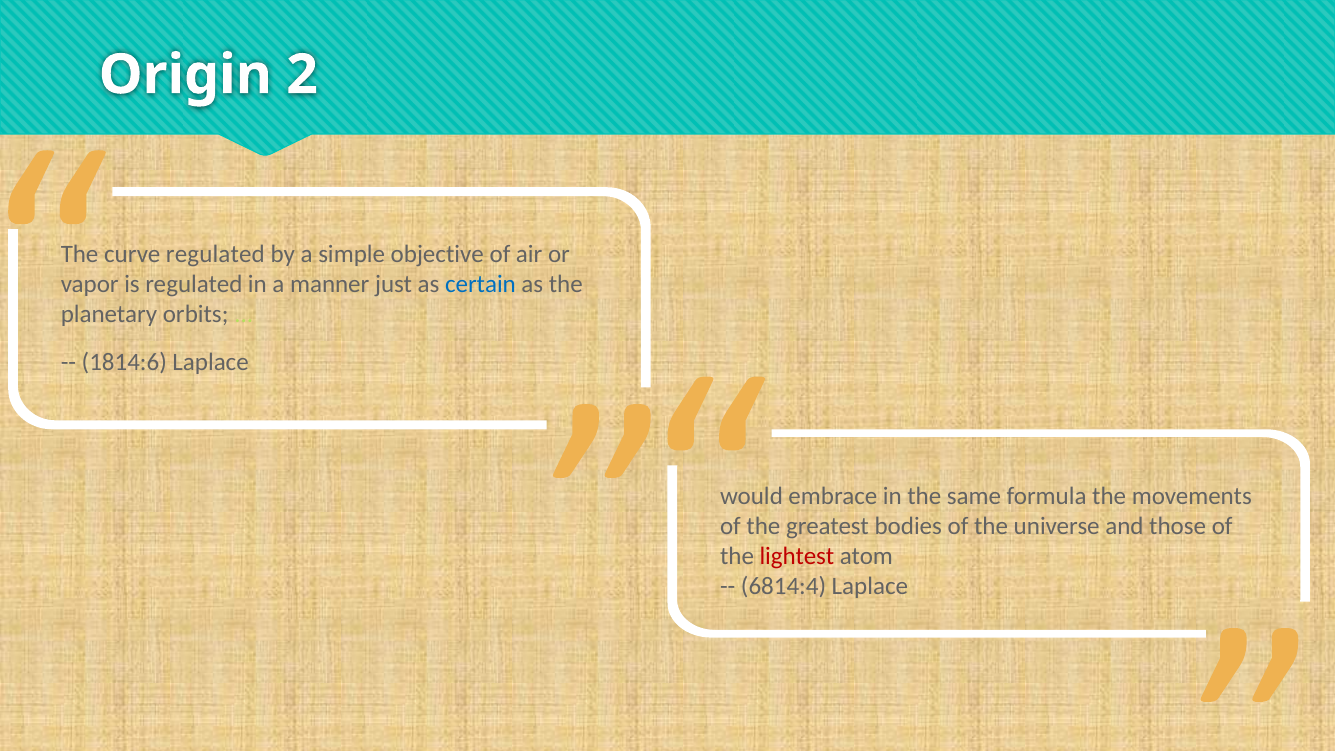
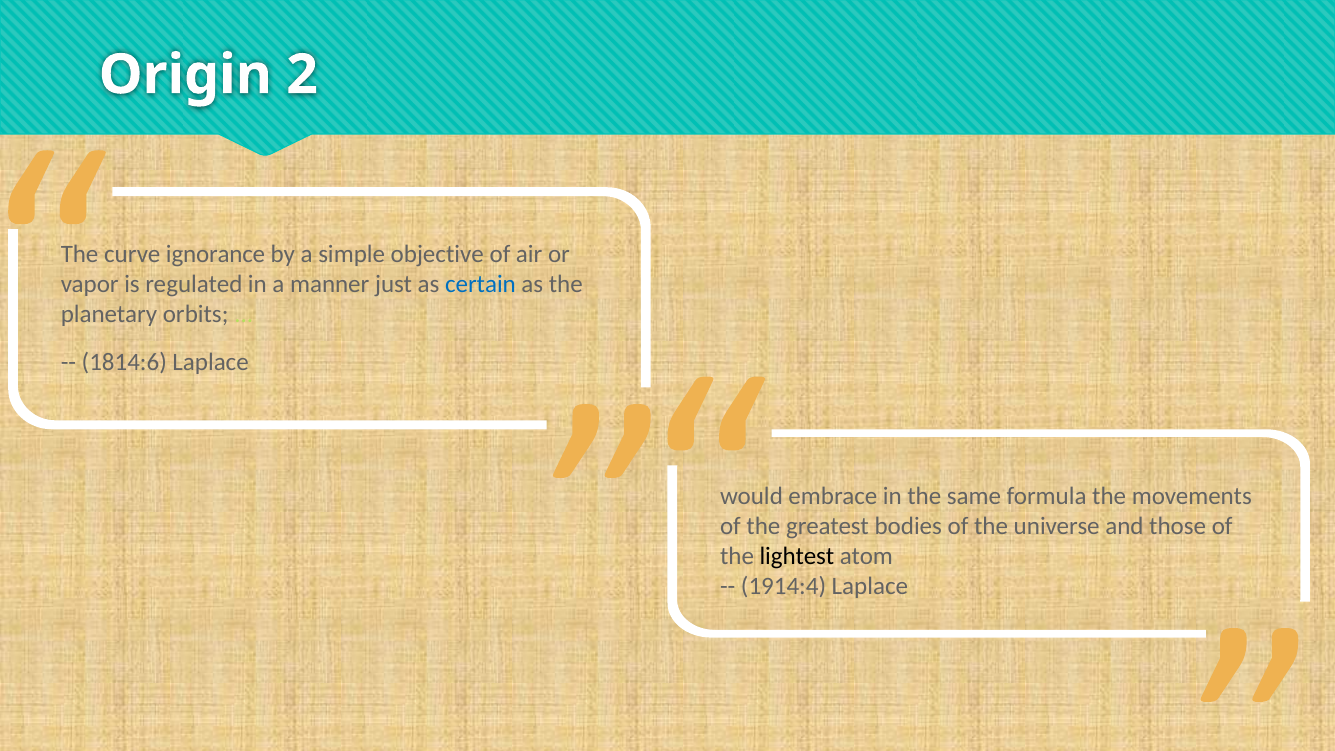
curve regulated: regulated -> ignorance (216, 254)
lightest colour: red -> black (797, 556)
6814:4: 6814:4 -> 1914:4 (784, 586)
